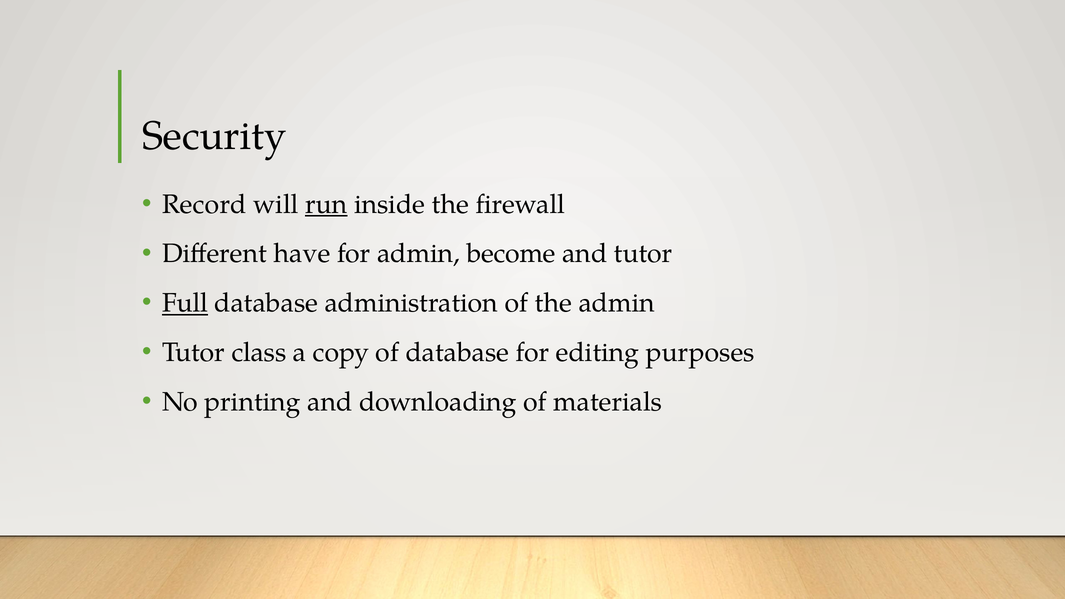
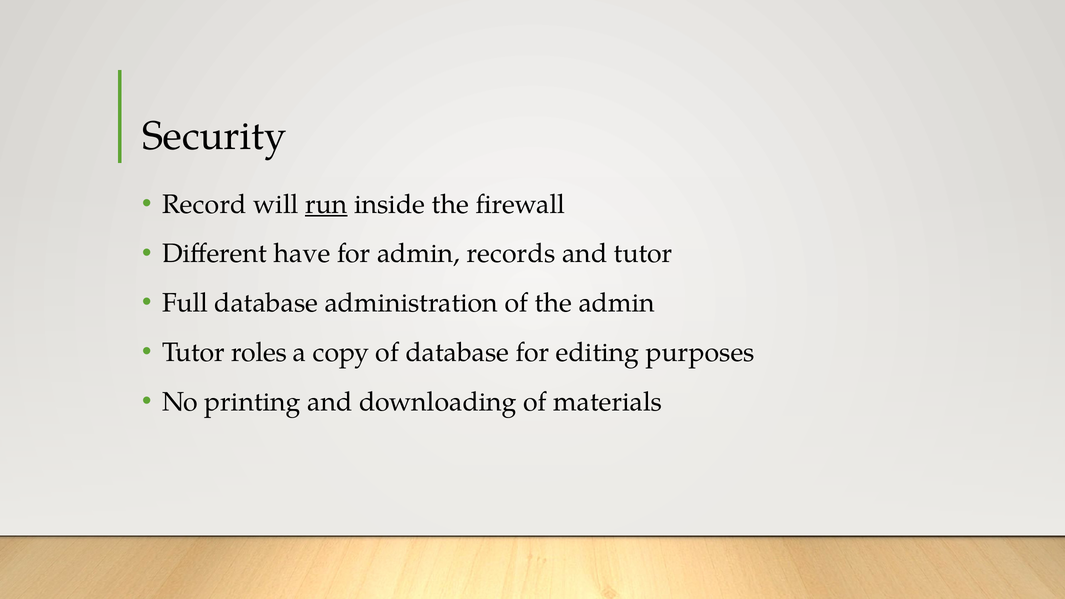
become: become -> records (511, 254)
Full underline: present -> none (185, 303)
class: class -> roles (259, 353)
